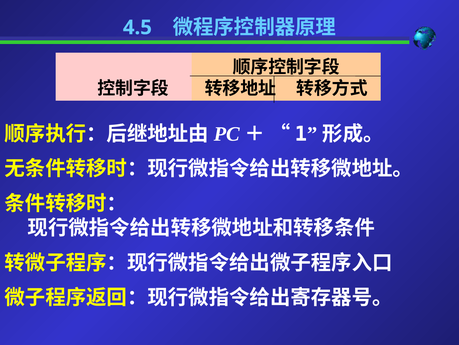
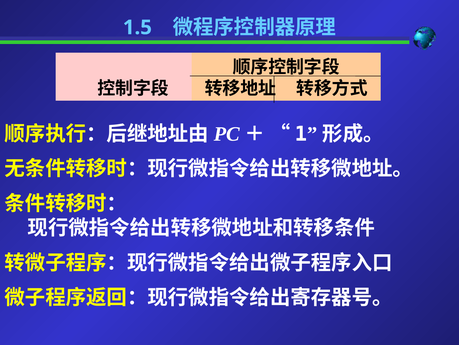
4.5: 4.5 -> 1.5 (137, 27)
